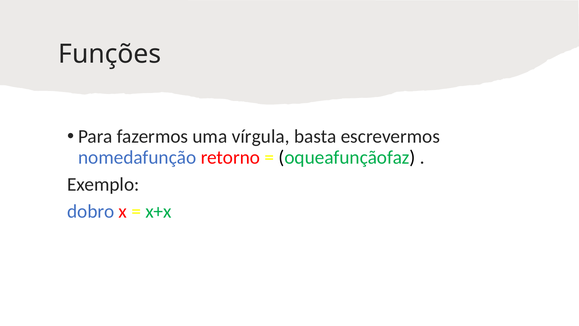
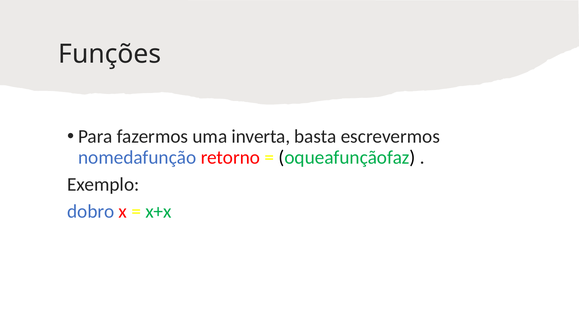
vírgula: vírgula -> inverta (261, 136)
